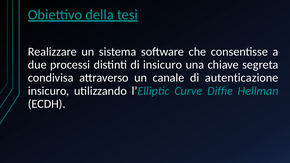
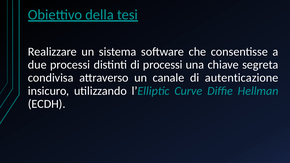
di insicuro: insicuro -> processi (163, 65)
